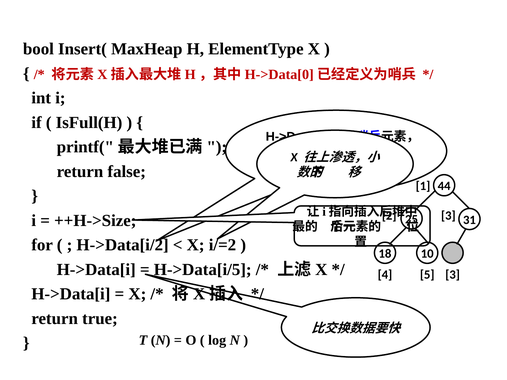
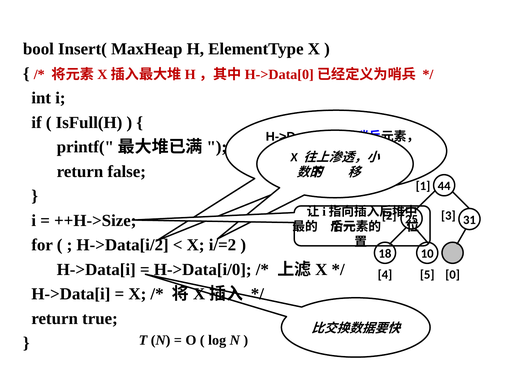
H->Data[i/5: H->Data[i/5 -> H->Data[i/0 (203, 270)
5 3: 3 -> 0 (453, 275)
